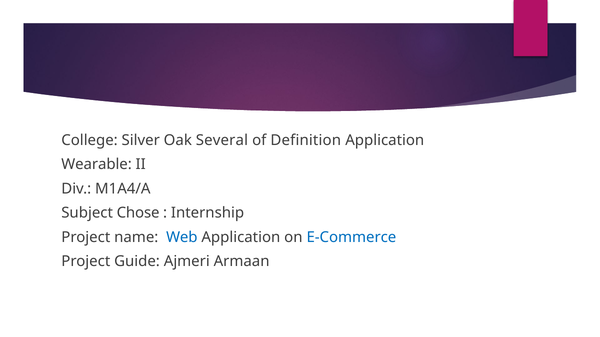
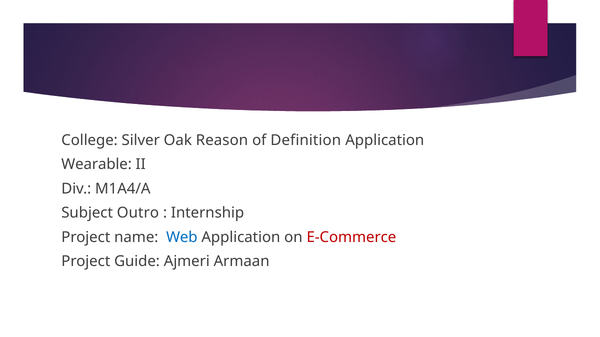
Several: Several -> Reason (222, 140)
Chose: Chose -> Outro (138, 213)
E-Commerce colour: blue -> red (351, 237)
